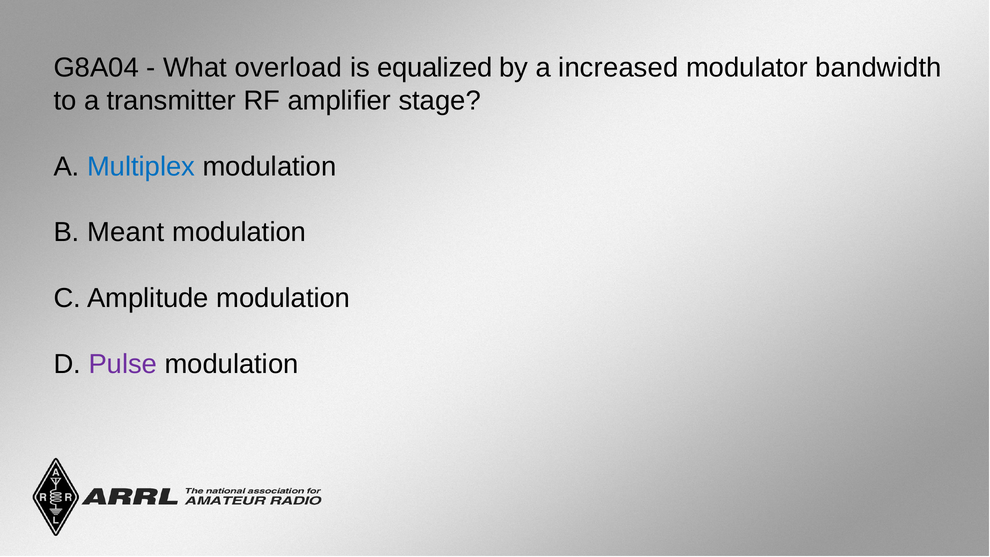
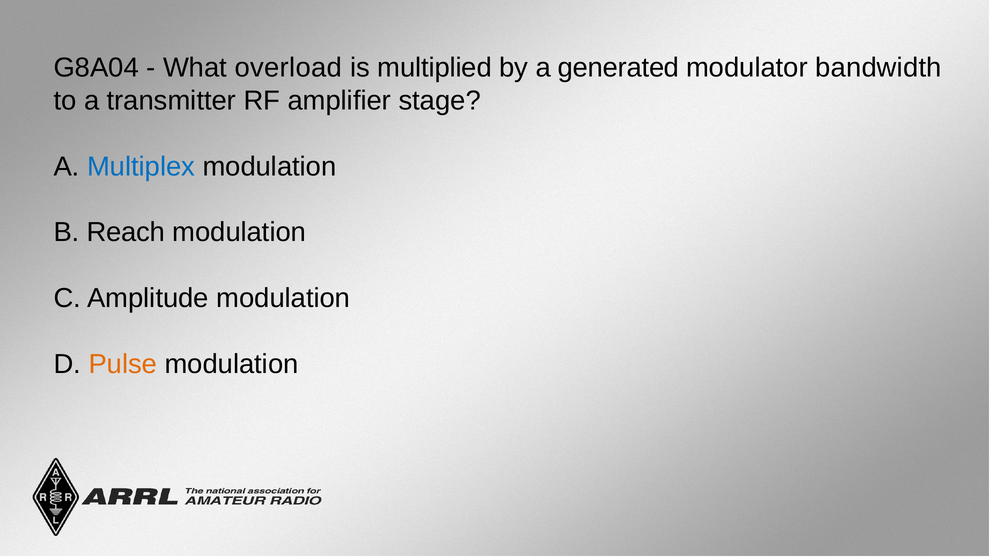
equalized: equalized -> multiplied (435, 68)
increased: increased -> generated (619, 68)
Meant: Meant -> Reach (126, 232)
Pulse colour: purple -> orange (123, 364)
